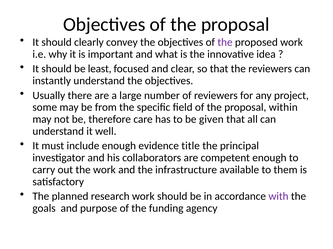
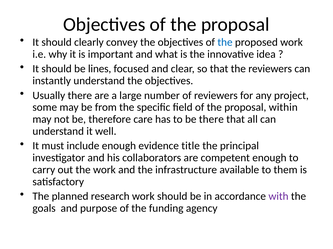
the colour: purple -> blue (225, 42)
least: least -> lines (100, 69)
be given: given -> there (211, 120)
